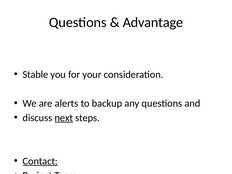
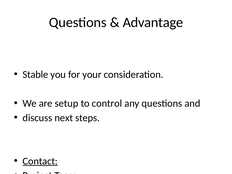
alerts: alerts -> setup (67, 103)
backup: backup -> control (107, 103)
next underline: present -> none (64, 118)
